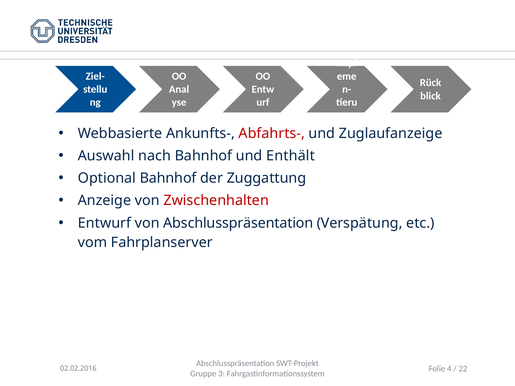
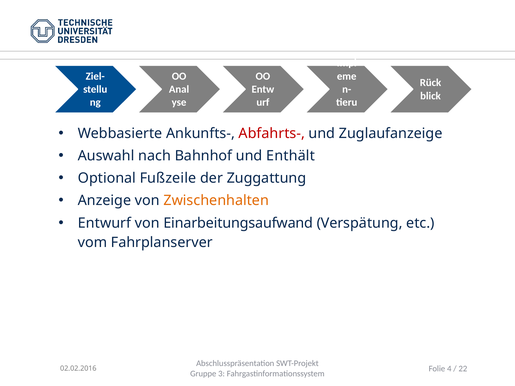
Optional Bahnhof: Bahnhof -> Fußzeile (168, 178)
Zwischenhalten colour: red -> orange (216, 201)
von Abschlusspräsentation: Abschlusspräsentation -> Einarbeitungsaufwand (238, 223)
